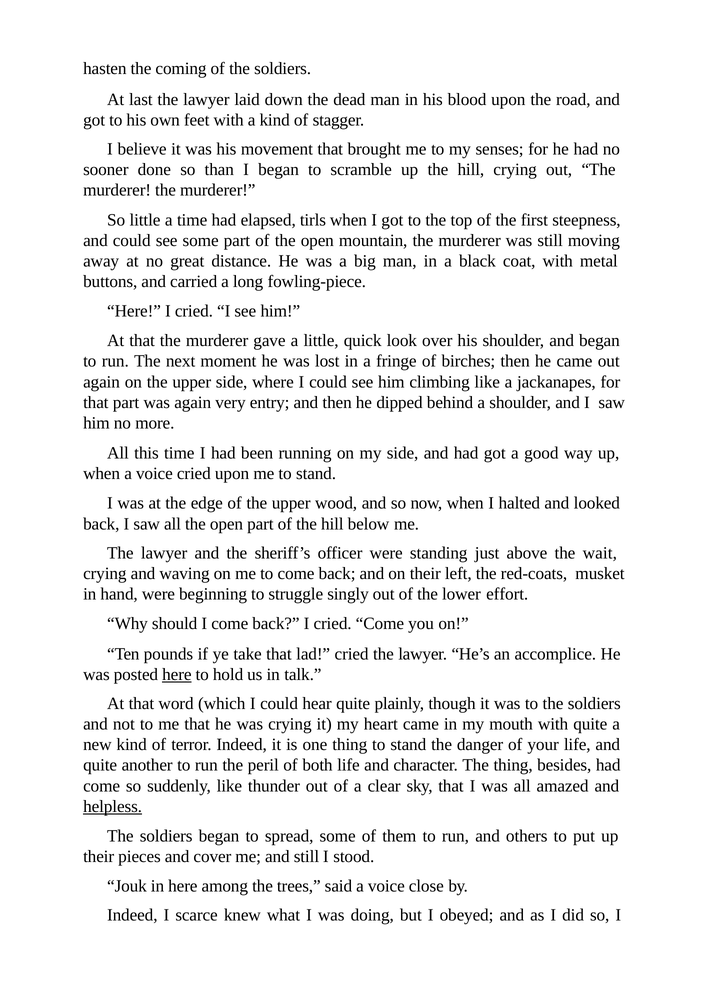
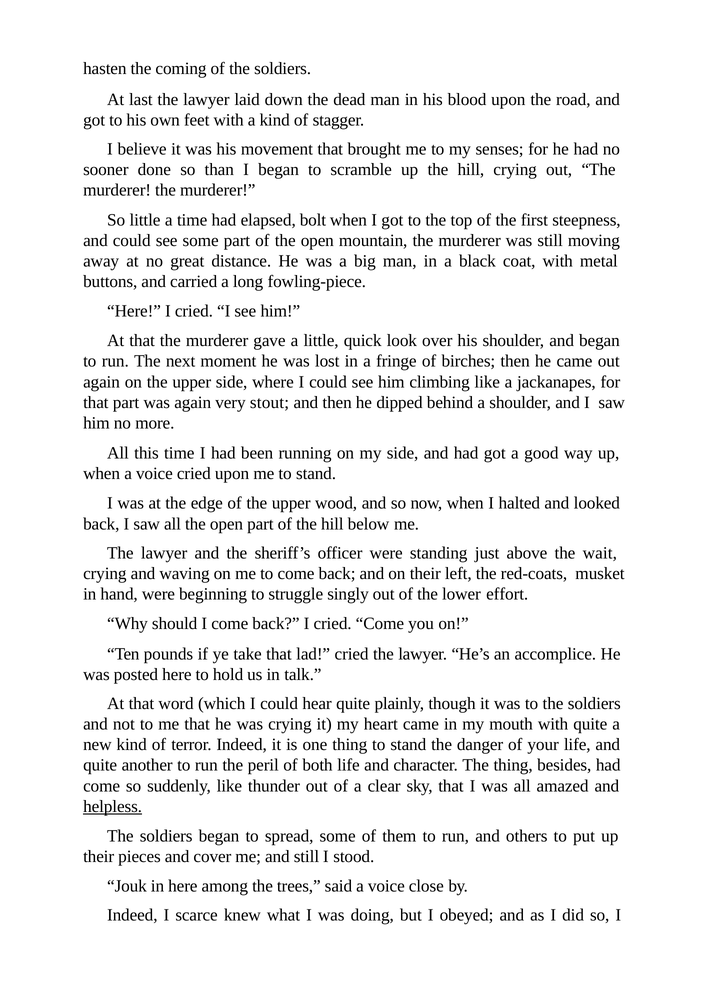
tirls: tirls -> bolt (313, 220)
entry: entry -> stout (270, 402)
here underline: present -> none (177, 674)
